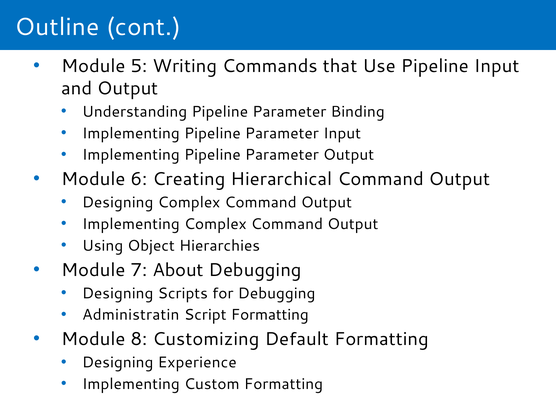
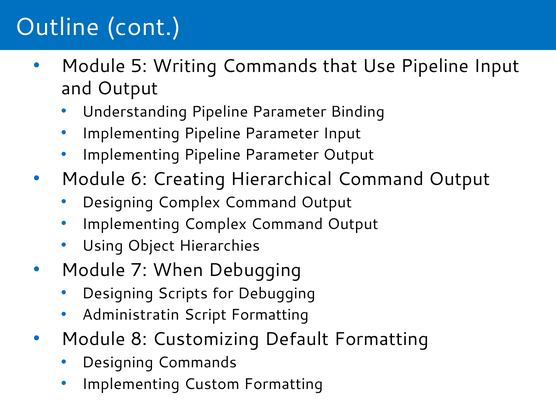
About: About -> When (178, 270)
Designing Experience: Experience -> Commands (197, 362)
